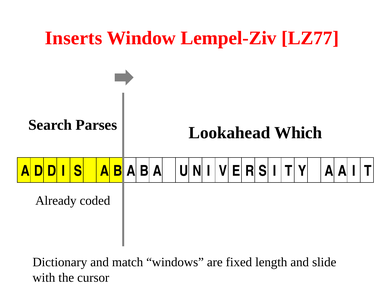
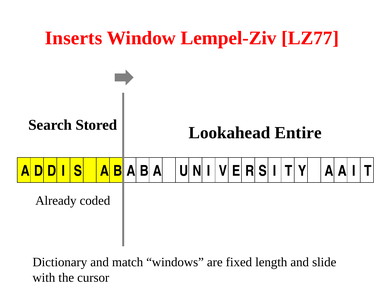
Parses: Parses -> Stored (96, 125)
Which: Which -> Entire (298, 133)
